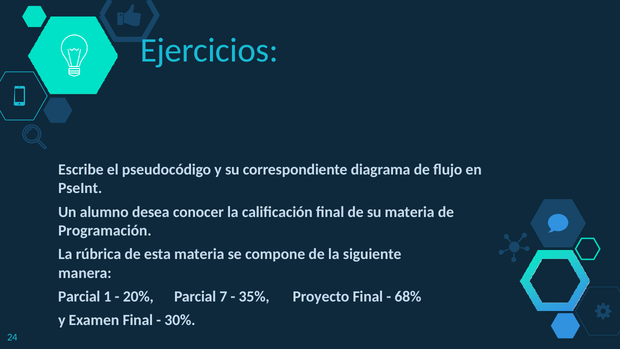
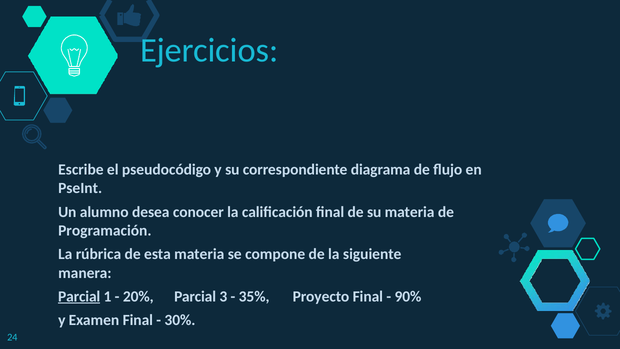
Parcial underline: none -> present (79, 296)
7: 7 -> 3 (223, 296)
68%: 68% -> 90% (408, 296)
